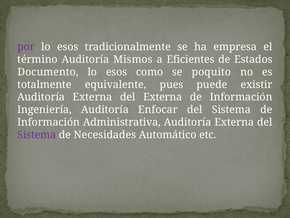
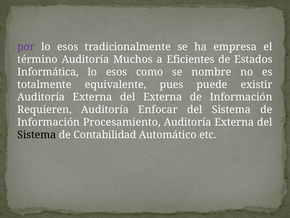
Mismos: Mismos -> Muchos (133, 59)
Documento: Documento -> Informática (48, 72)
poquito: poquito -> nombre (211, 72)
Ingeniería: Ingeniería -> Requieren (45, 109)
Administrativa: Administrativa -> Procesamiento (122, 122)
Sistema colour: purple -> black (37, 135)
Necesidades: Necesidades -> Contabilidad (105, 135)
